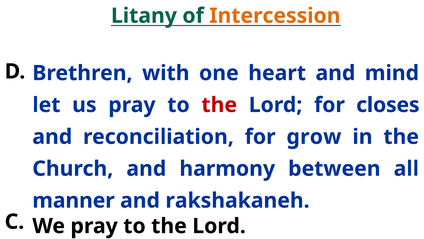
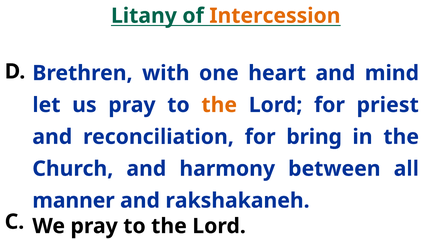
the colour: red -> orange (219, 105)
closes: closes -> priest (388, 105)
grow: grow -> bring (314, 137)
